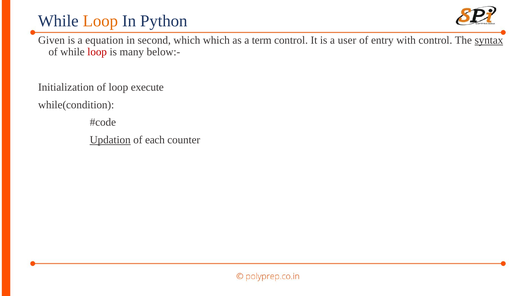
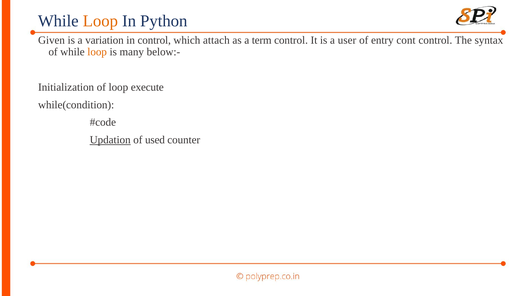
equation: equation -> variation (104, 40)
in second: second -> control (154, 40)
which which: which -> attach (216, 40)
with: with -> cont (406, 40)
syntax underline: present -> none (489, 40)
loop colour: red -> orange (97, 52)
each: each -> used (155, 140)
